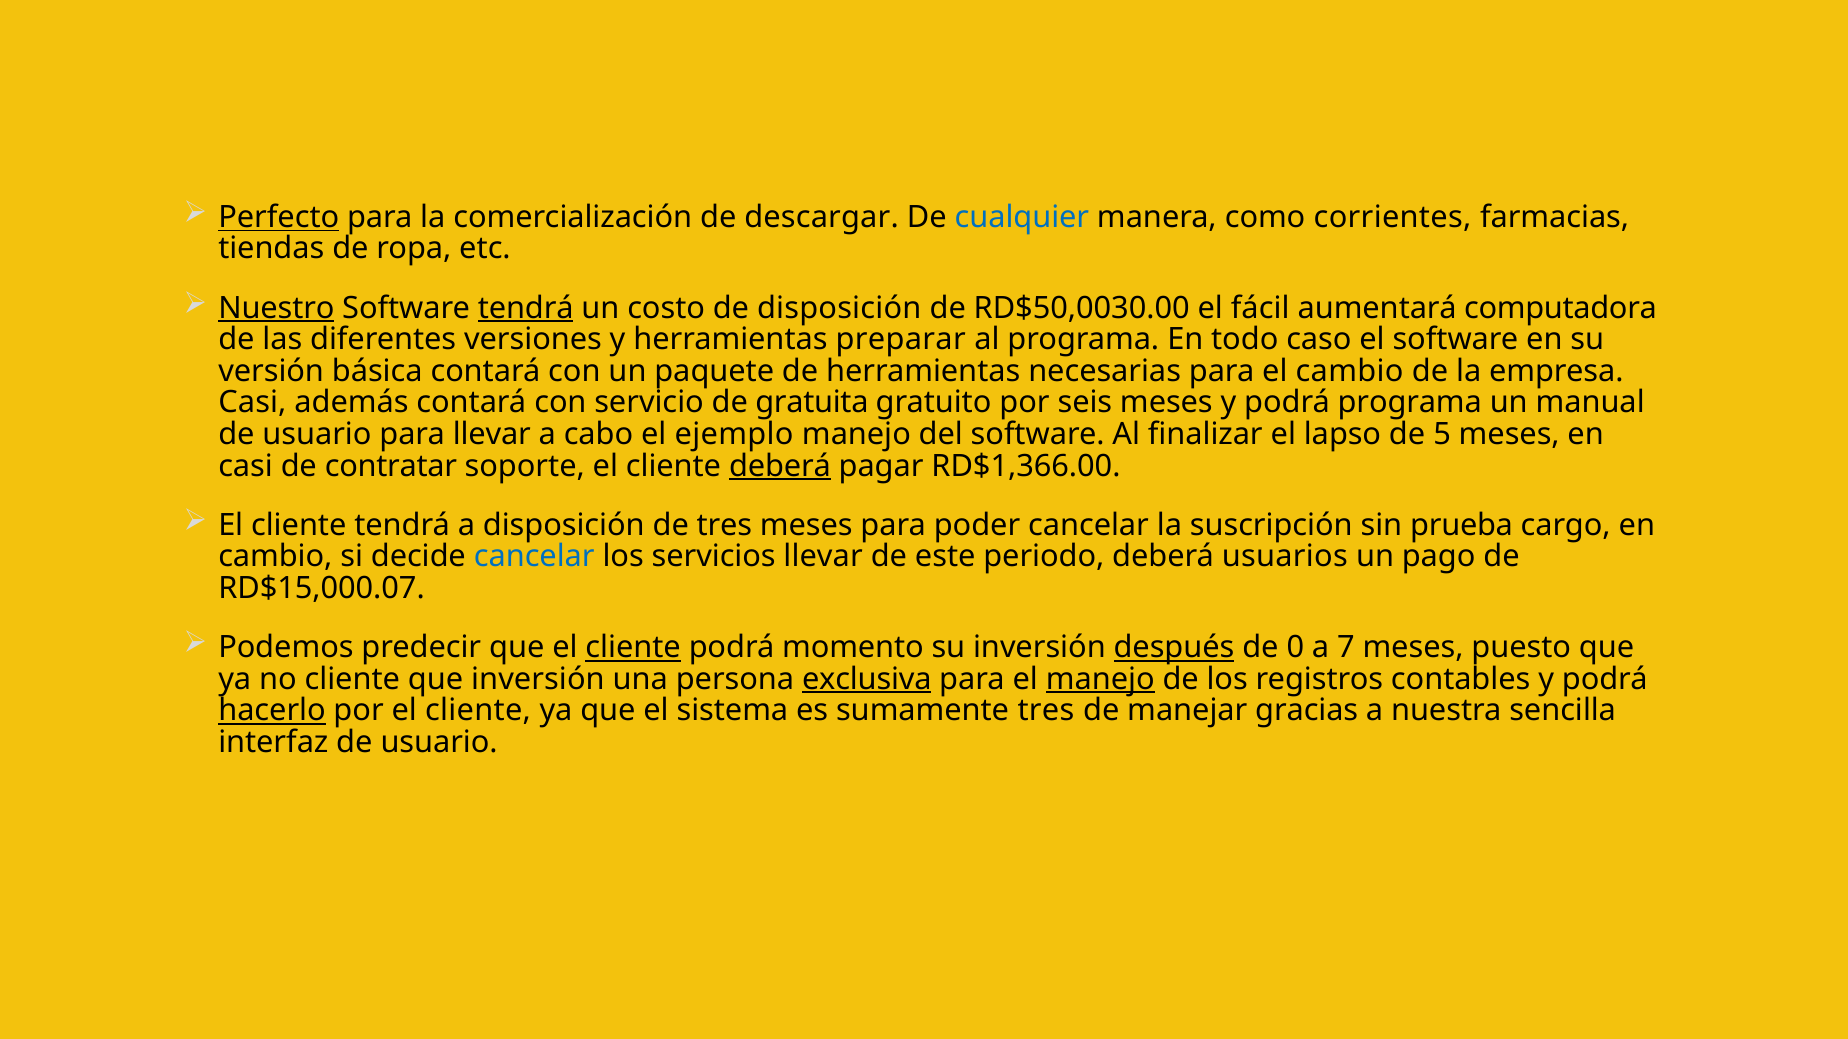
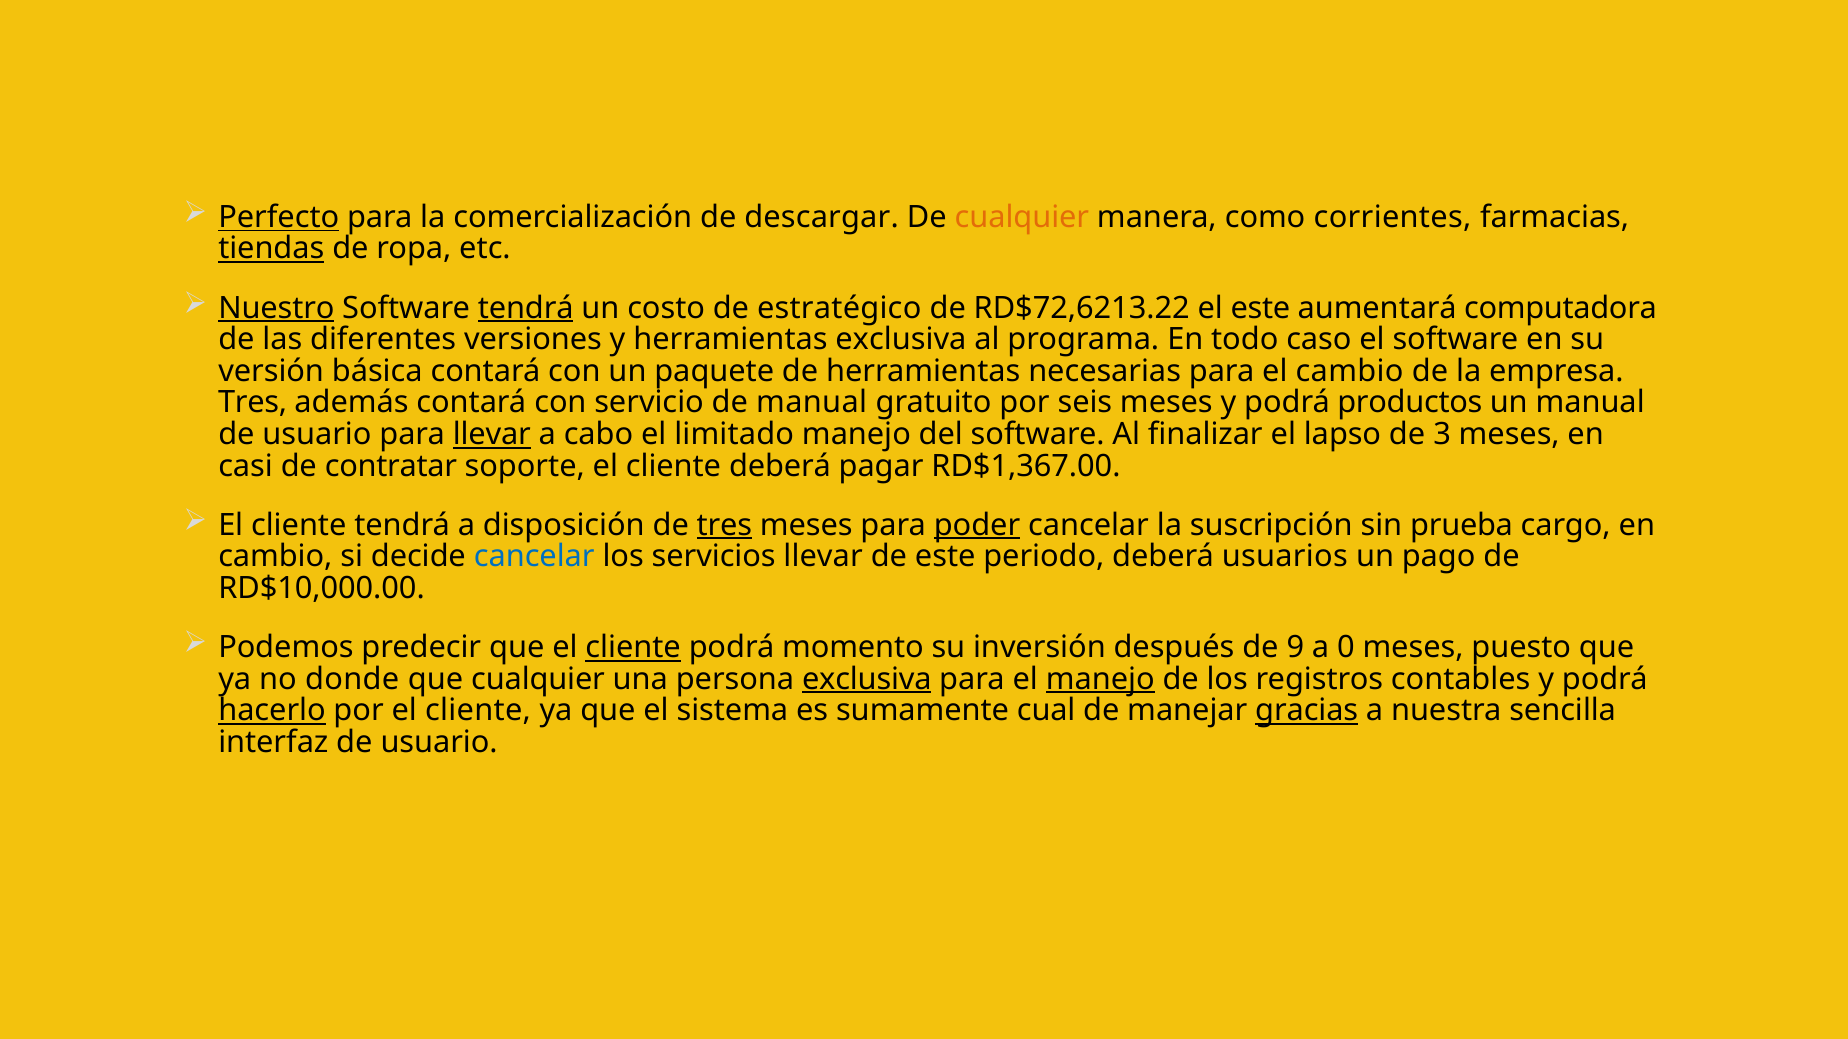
cualquier colour: blue -> orange (1022, 217)
tiendas underline: none -> present (271, 249)
de disposición: disposición -> estratégico (839, 308)
RD$50,0030.00: RD$50,0030.00 -> RD$72,6213.22 (1082, 308)
el fácil: fácil -> este (1260, 308)
herramientas preparar: preparar -> exclusiva (901, 340)
Casi: Casi -> Tres (253, 403)
de gratuita: gratuita -> manual (812, 403)
podrá programa: programa -> productos (1410, 403)
llevar underline: none -> present (492, 435)
ejemplo: ejemplo -> limitado (734, 435)
5: 5 -> 3 (1442, 435)
deberá underline: present -> none (780, 466)
RD$1,366.00: RD$1,366.00 -> RD$1,367.00 (1026, 466)
tres underline: none -> present (724, 525)
poder underline: none -> present (977, 525)
RD$15,000.07: RD$15,000.07 -> RD$10,000.00 (322, 589)
después underline: present -> none (1174, 648)
0: 0 -> 9 (1295, 648)
7: 7 -> 0 (1346, 648)
no cliente: cliente -> donde (352, 679)
que inversión: inversión -> cualquier (538, 679)
sumamente tres: tres -> cual (1046, 711)
gracias underline: none -> present (1307, 711)
